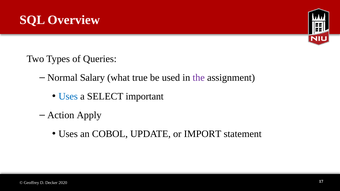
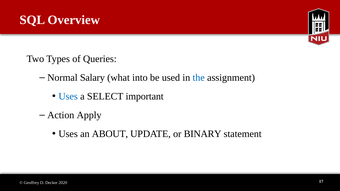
true: true -> into (140, 78)
the colour: purple -> blue (199, 78)
COBOL: COBOL -> ABOUT (110, 134)
IMPORT: IMPORT -> BINARY (203, 134)
